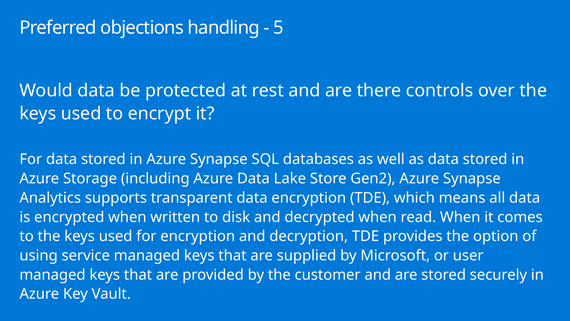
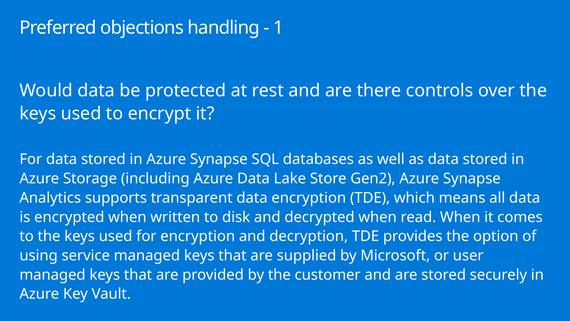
5: 5 -> 1 (278, 28)
